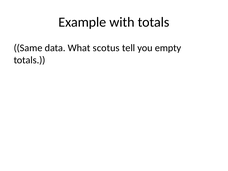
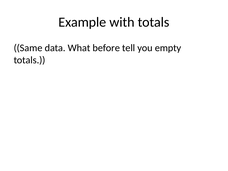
scotus: scotus -> before (106, 48)
